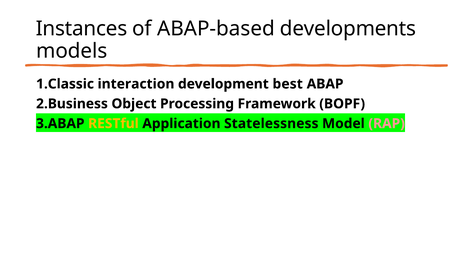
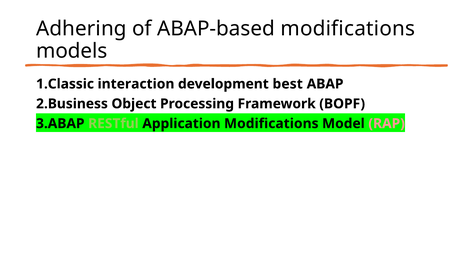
Instances: Instances -> Adhering (81, 29)
ABAP-based developments: developments -> modifications (348, 29)
RESTful colour: yellow -> light green (113, 124)
Application Statelessness: Statelessness -> Modifications (271, 124)
